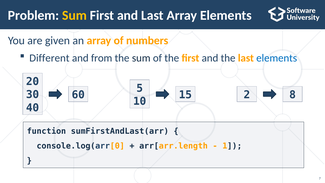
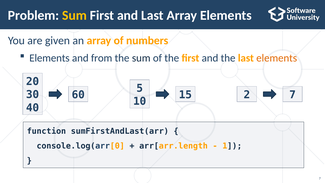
Different: Different -> Elements (49, 58)
elements colour: blue -> orange (277, 58)
2 8: 8 -> 7 (293, 95)
